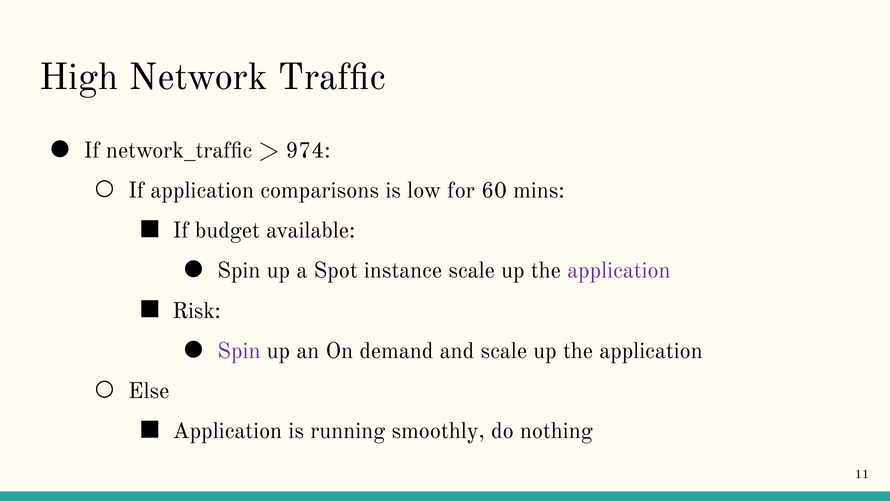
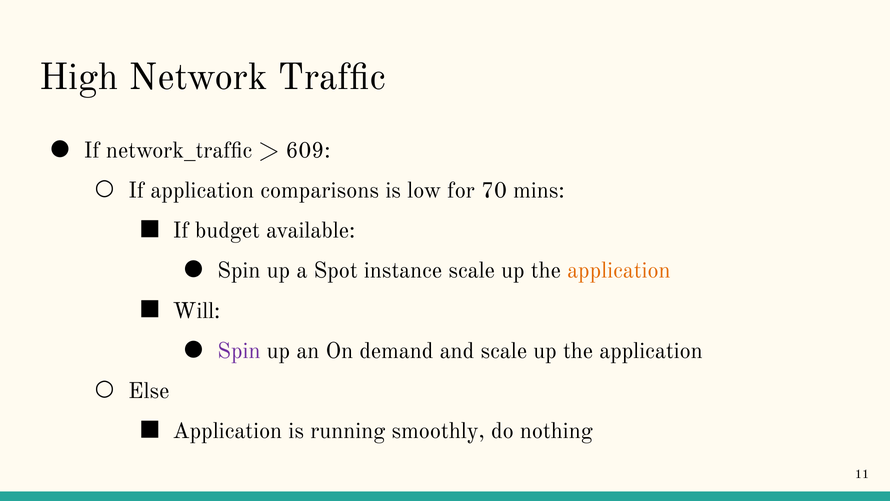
974: 974 -> 609 (308, 150)
60: 60 -> 70 (494, 190)
application colour: purple -> orange (619, 270)
Risk: Risk -> Will (197, 310)
